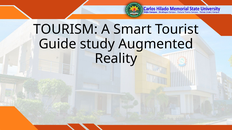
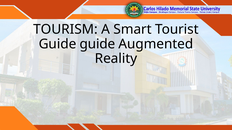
Guide study: study -> guide (97, 44)
